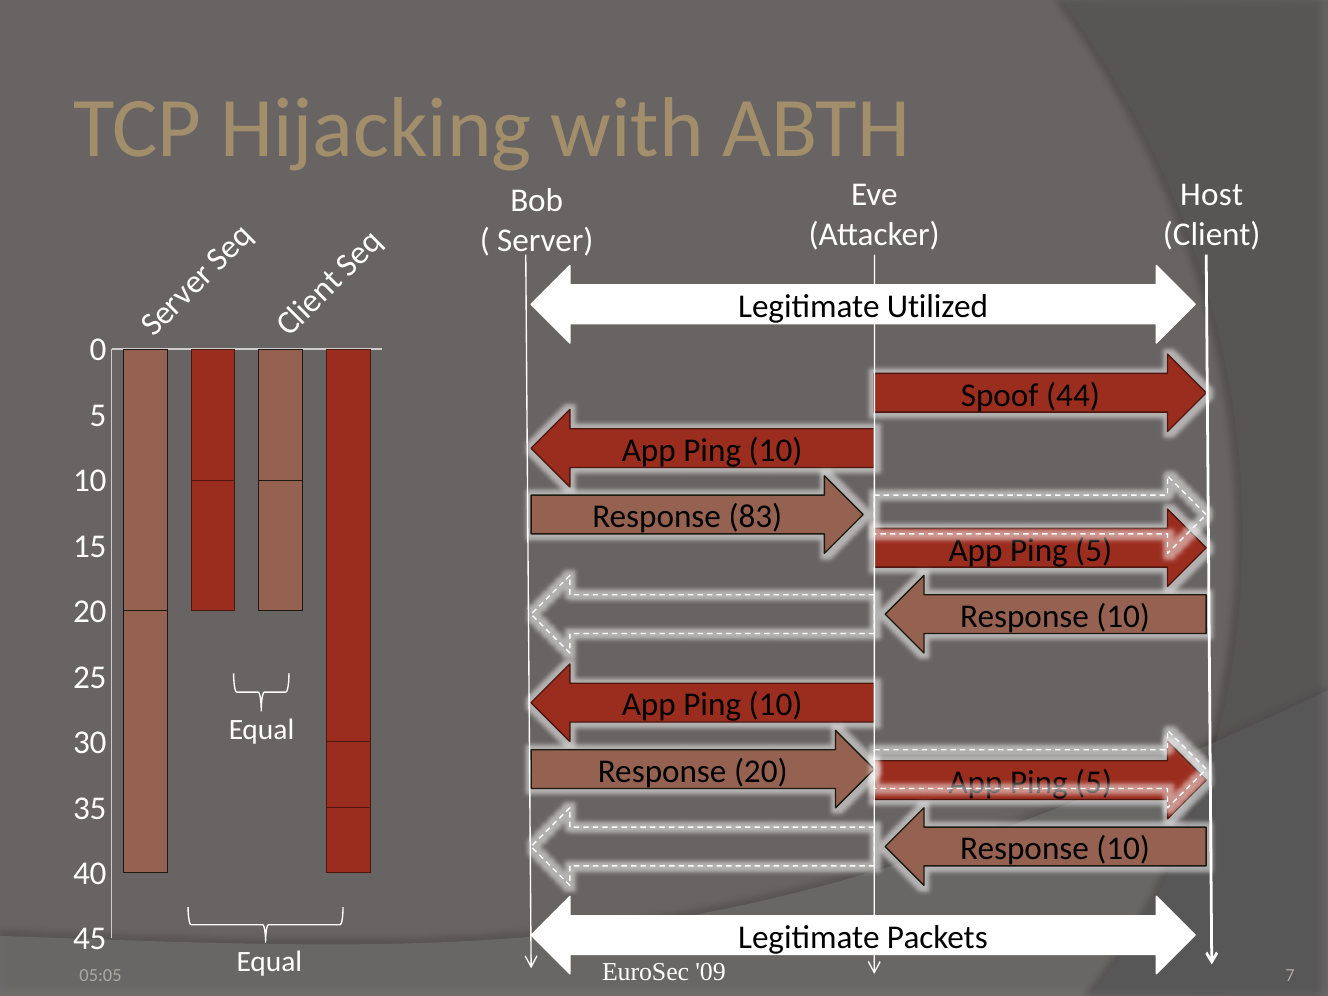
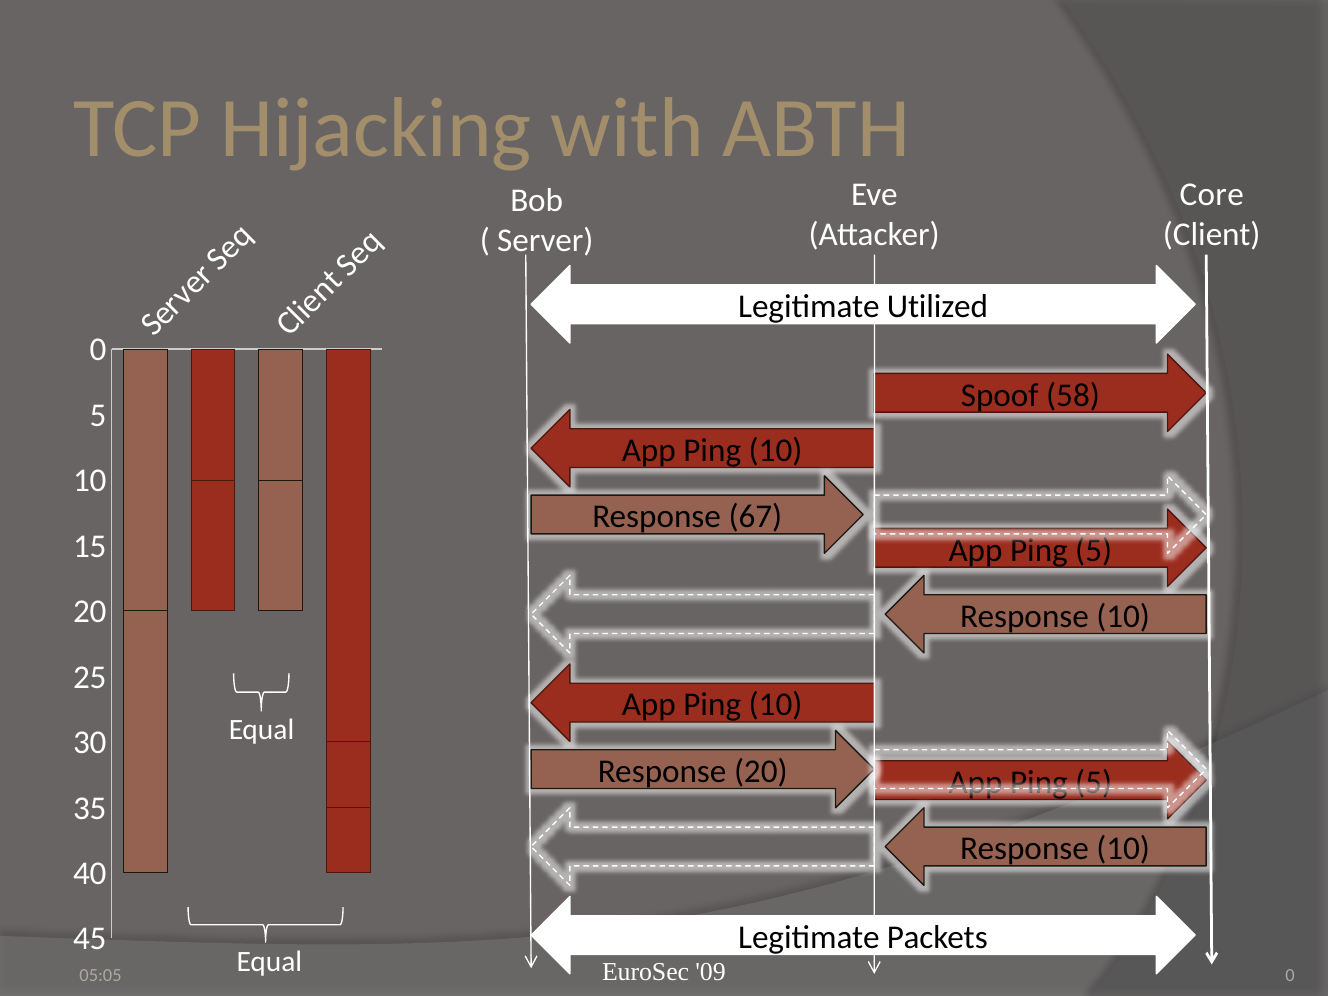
Host: Host -> Core (1212, 195)
44: 44 -> 58 (1073, 395)
83: 83 -> 67 (755, 517)
7: 7 -> 0 (1290, 976)
